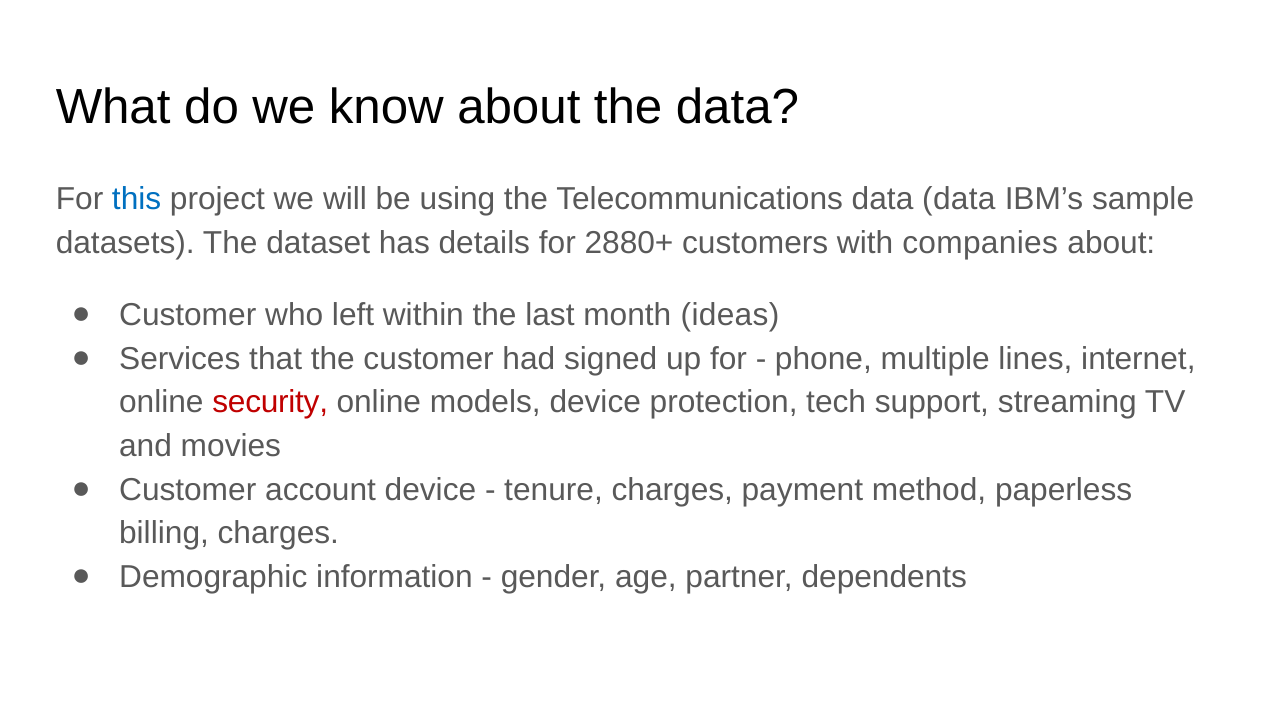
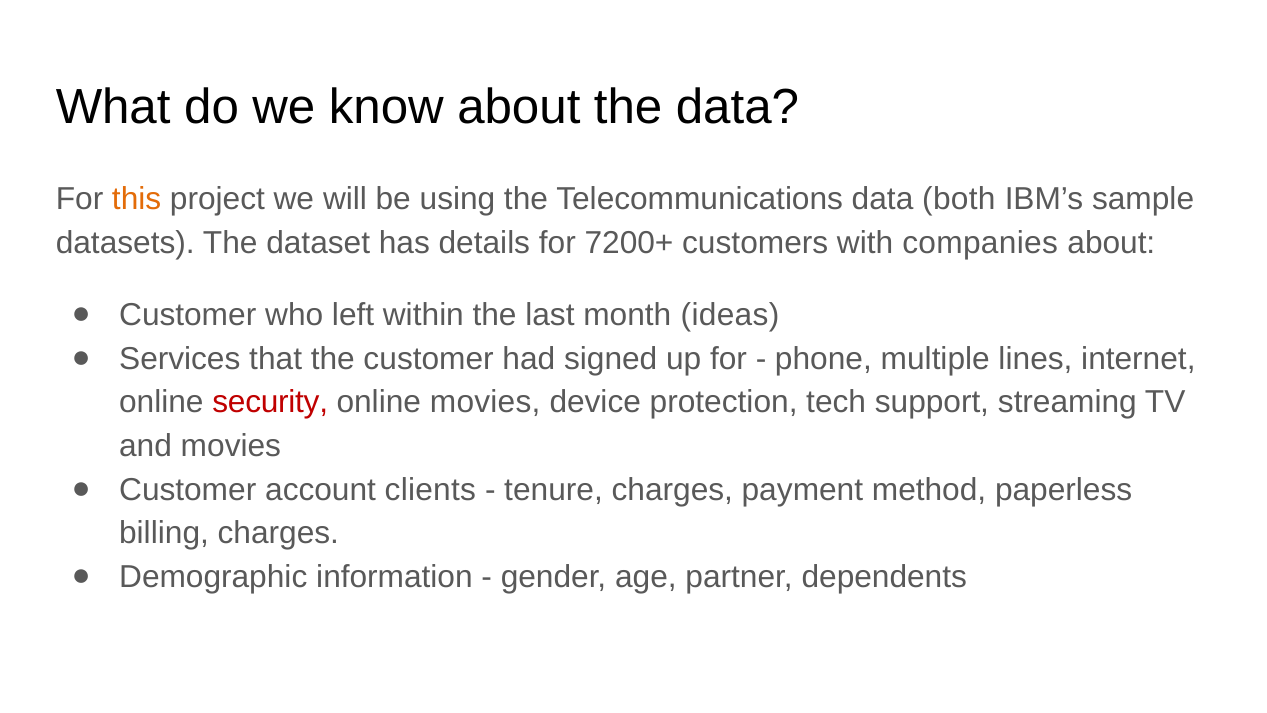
this colour: blue -> orange (137, 199)
data data: data -> both (959, 199)
2880+: 2880+ -> 7200+ (629, 243)
online models: models -> movies (485, 402)
account device: device -> clients (430, 490)
